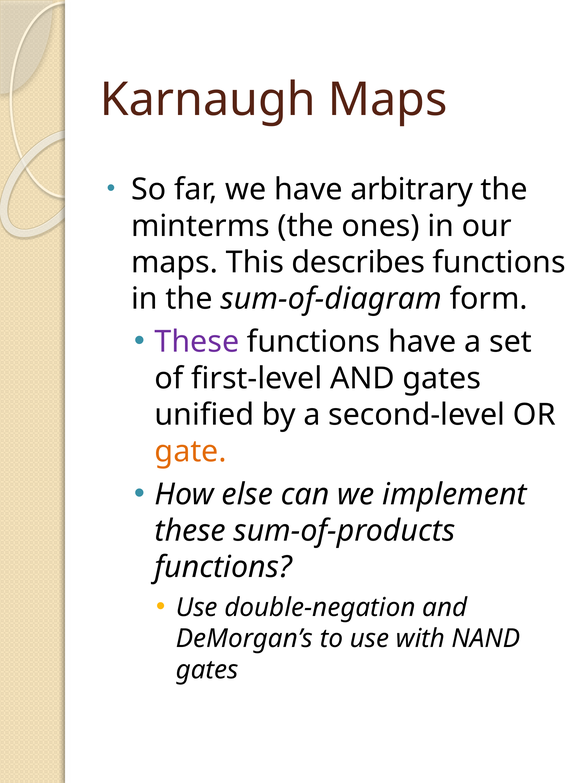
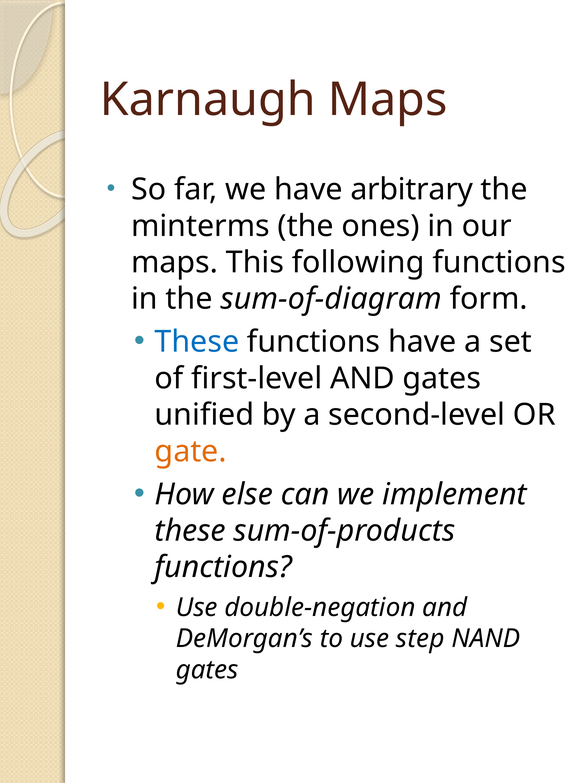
describes: describes -> following (358, 262)
These colour: purple -> blue (197, 342)
with: with -> step (420, 638)
